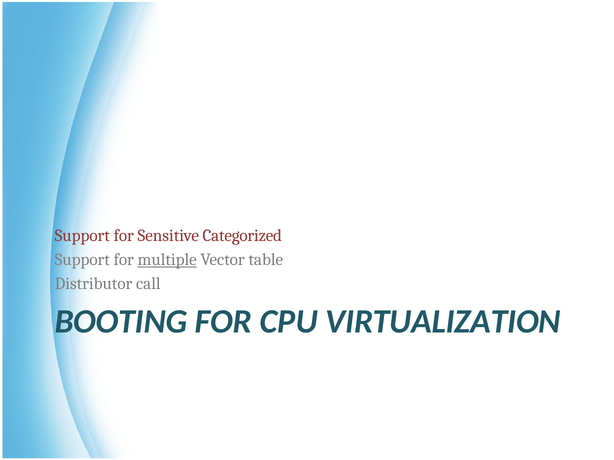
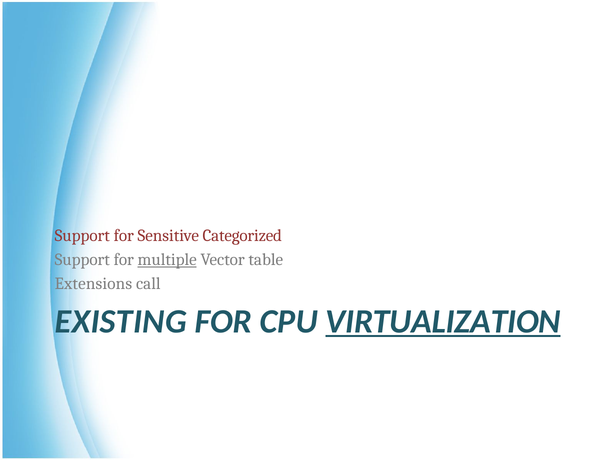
Distributor: Distributor -> Extensions (93, 284)
BOOTING: BOOTING -> EXISTING (121, 322)
VIRTUALIZATION underline: none -> present (443, 322)
